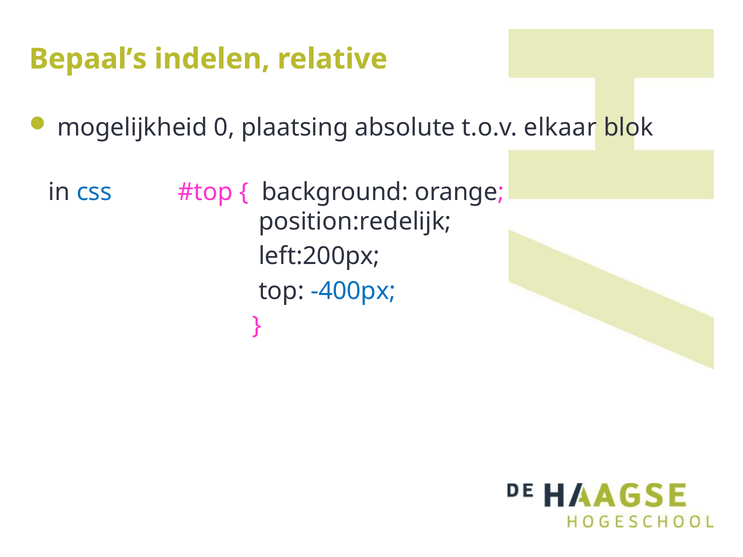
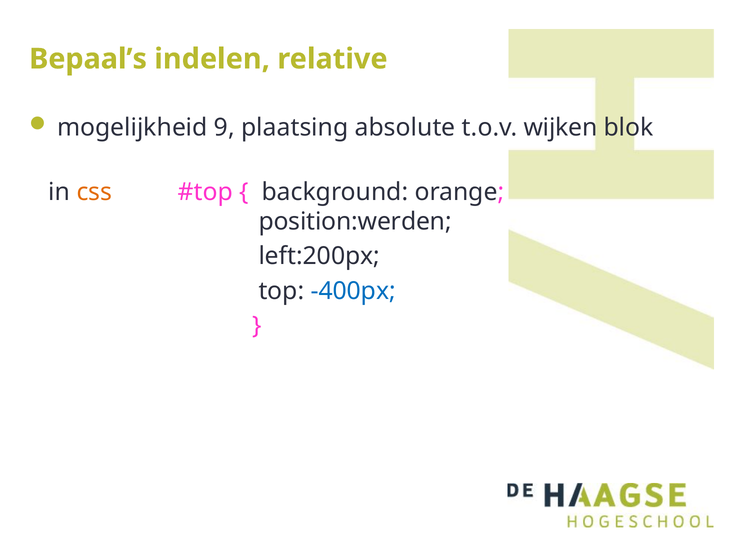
0: 0 -> 9 (224, 128)
elkaar: elkaar -> wijken (561, 128)
css colour: blue -> orange (94, 192)
position:redelijk: position:redelijk -> position:werden (355, 222)
